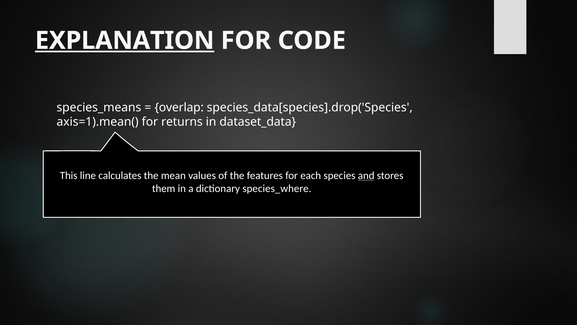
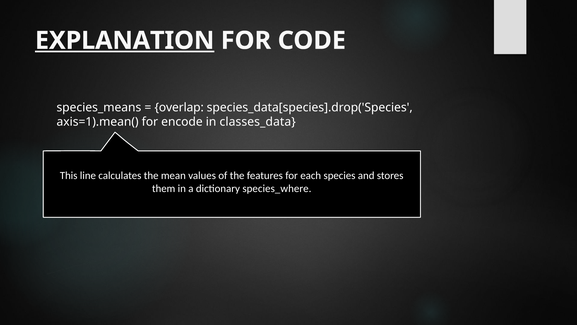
returns: returns -> encode (182, 122)
dataset_data: dataset_data -> classes_data (258, 122)
and underline: present -> none (366, 175)
